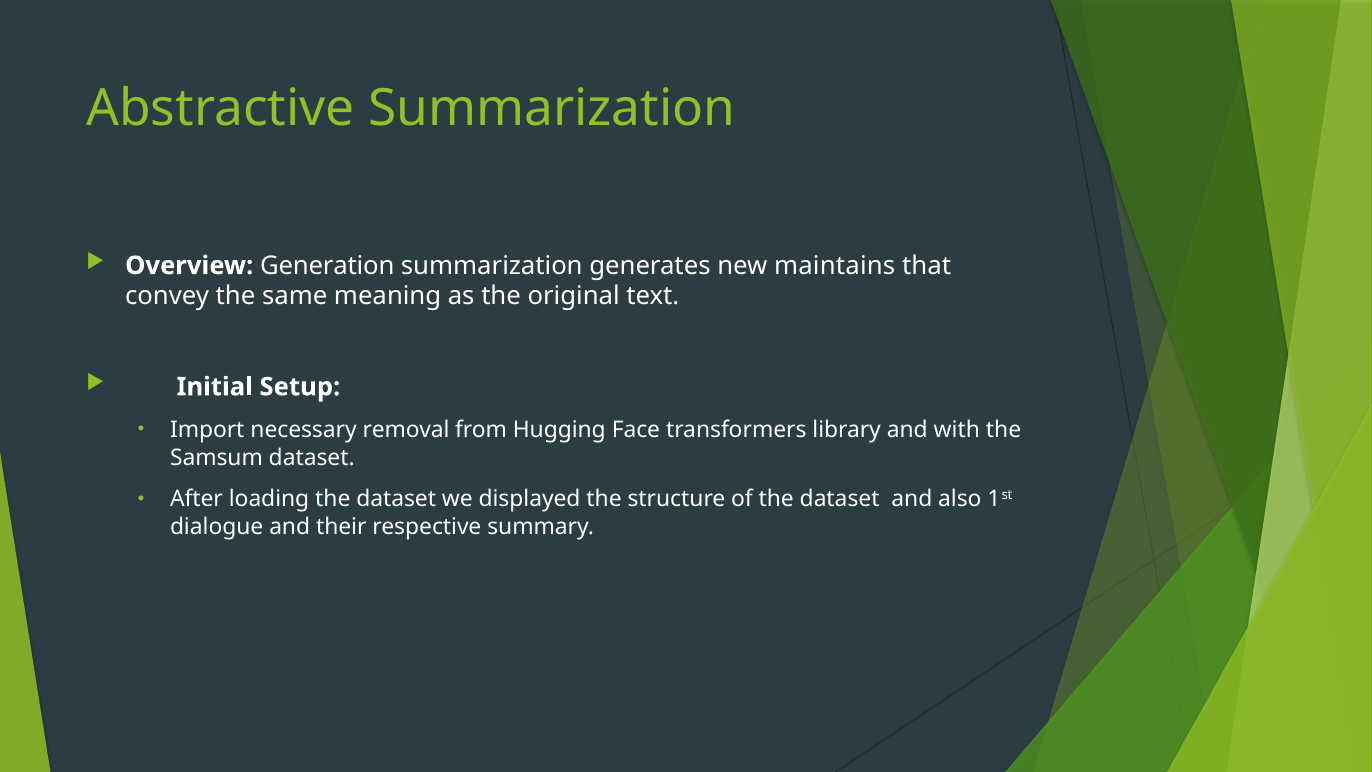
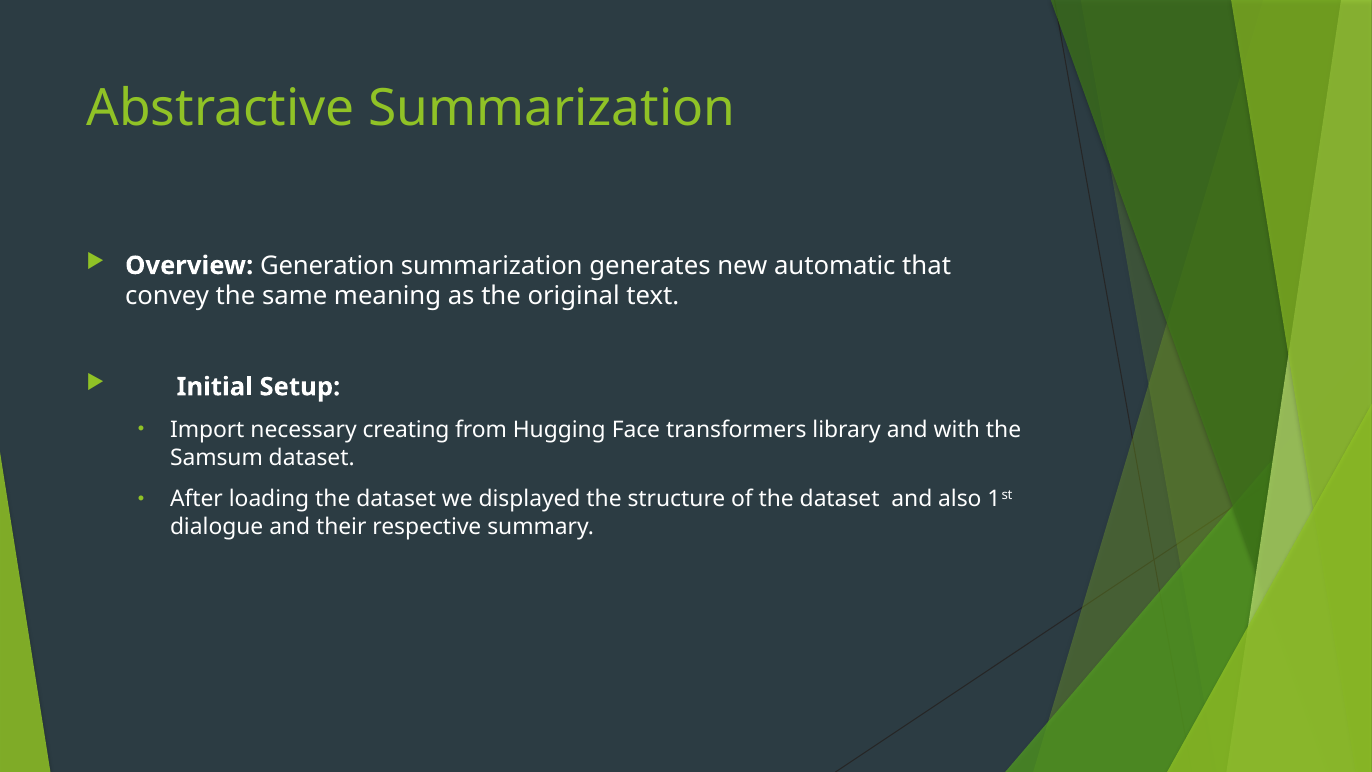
maintains: maintains -> automatic (835, 266)
removal: removal -> creating (406, 430)
